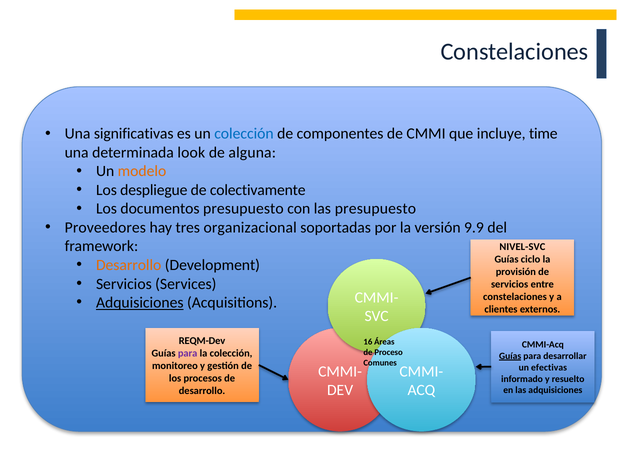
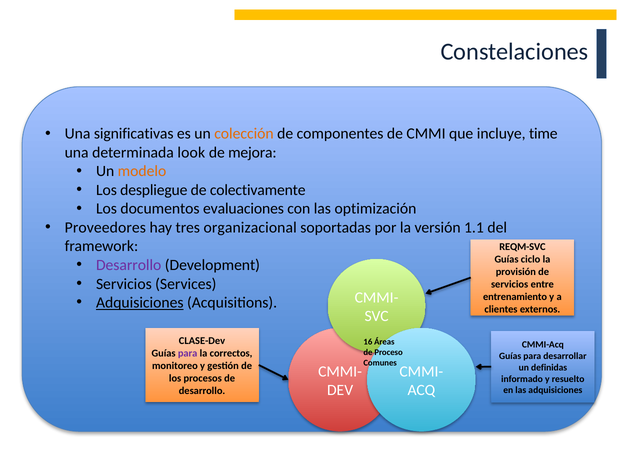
colección colour: blue -> orange (244, 134)
alguna: alguna -> mejora (252, 153)
documentos presupuesto: presupuesto -> evaluaciones (243, 209)
las presupuesto: presupuesto -> optimización (376, 209)
9.9: 9.9 -> 1.1 (474, 228)
NIVEL-SVC: NIVEL-SVC -> REQM-SVC (522, 247)
Desarrollo colour: orange -> purple (129, 265)
constelaciones: constelaciones -> entrenamiento (515, 297)
REQM-Dev: REQM-Dev -> CLASE-Dev (202, 341)
la colección: colección -> correctos (231, 354)
Guías underline: present -> none (510, 356)
efectivas: efectivas -> definidas (549, 368)
